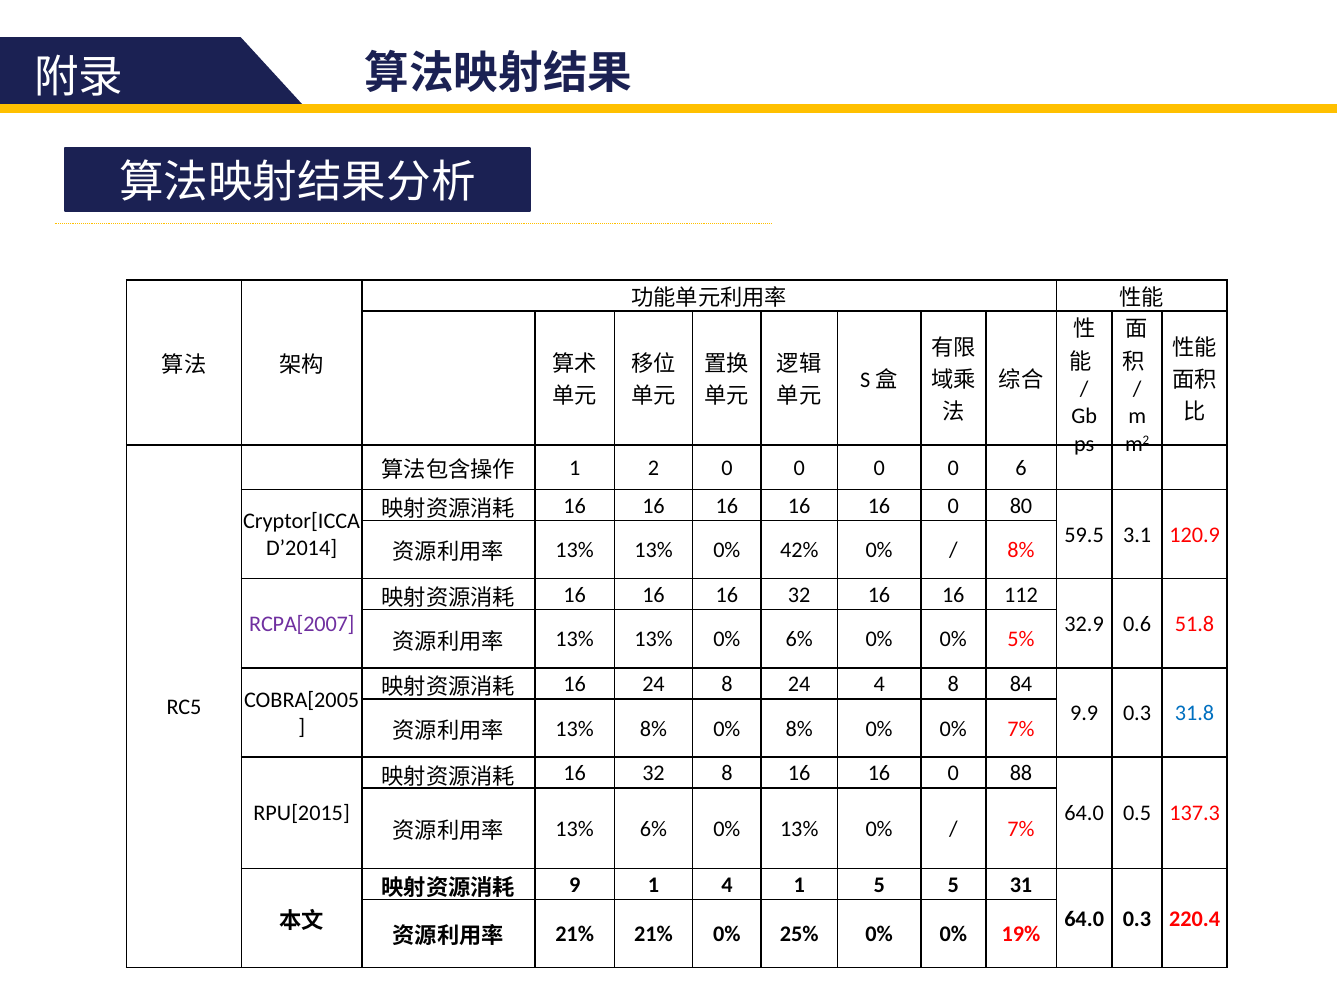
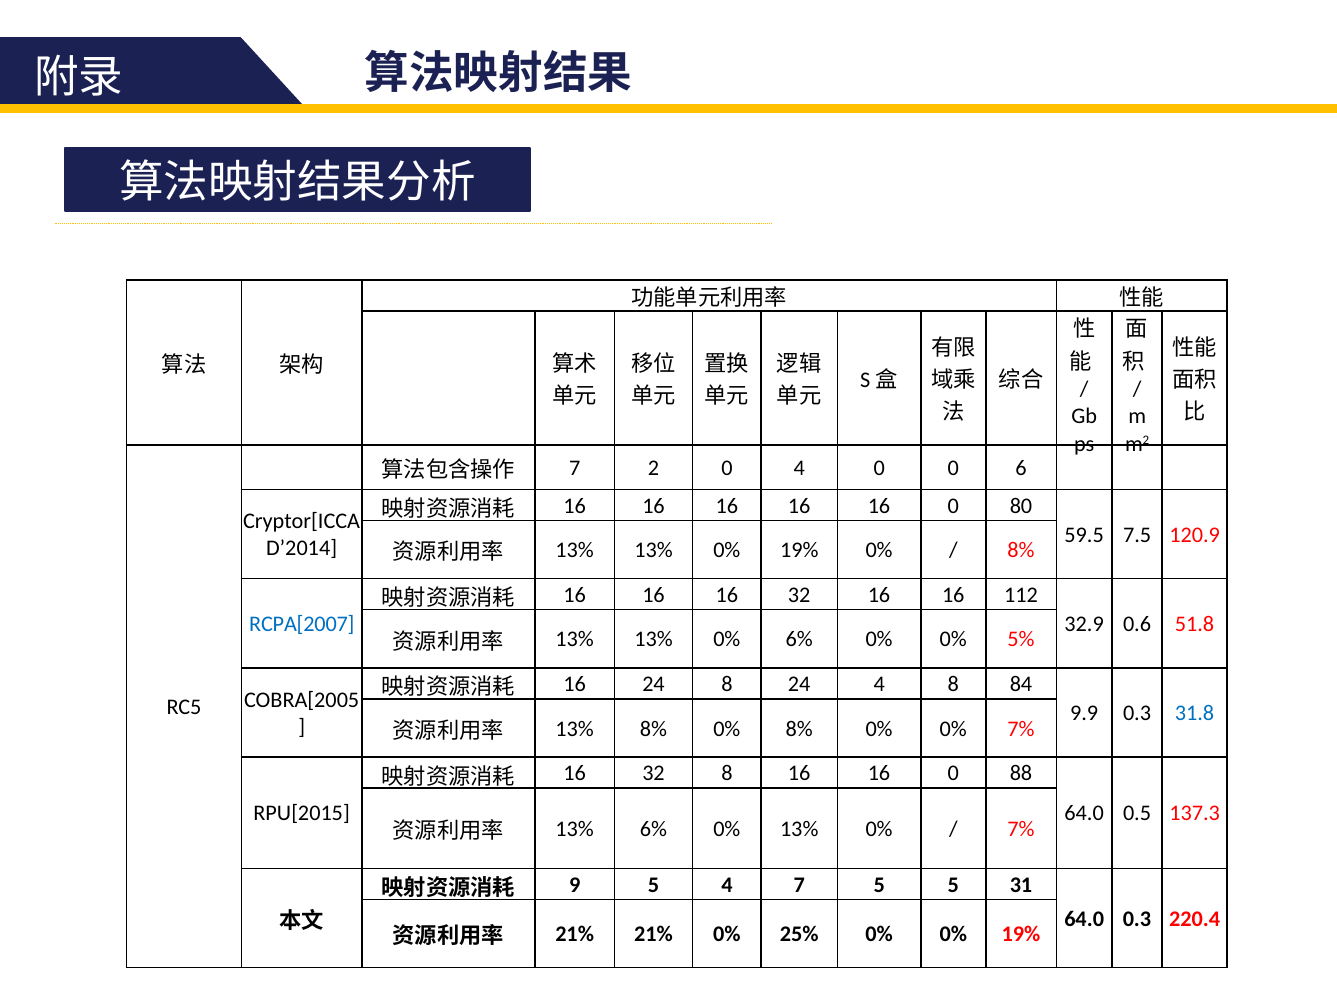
1: 1 -> 7 (575, 468)
2 0 0: 0 -> 4 (799, 468)
3.1: 3.1 -> 7.5 (1137, 535)
13% 0% 42%: 42% -> 19% (799, 550)
RCPA[2007 colour: purple -> blue (302, 624)
9 1: 1 -> 5 (654, 885)
4 1: 1 -> 7 (799, 885)
